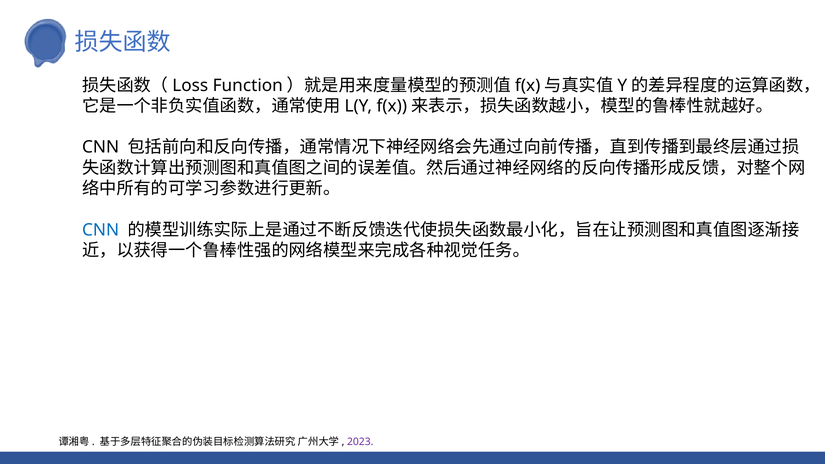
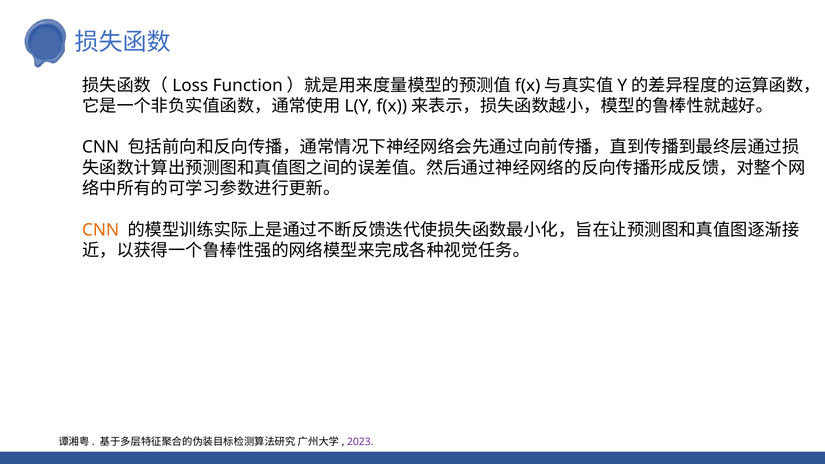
CNN colour: blue -> orange (101, 230)
